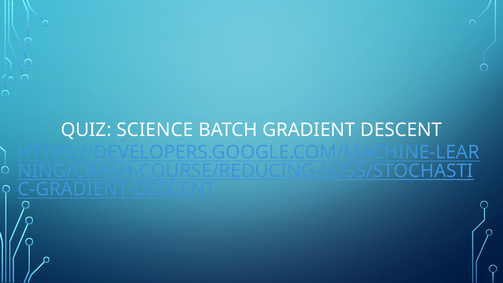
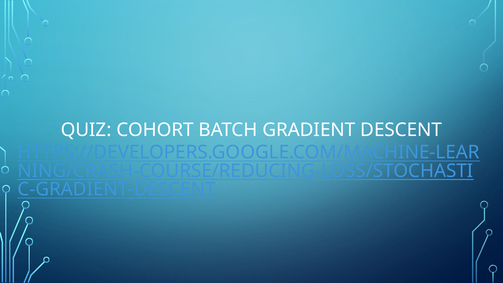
SCIENCE: SCIENCE -> COHORT (155, 130)
